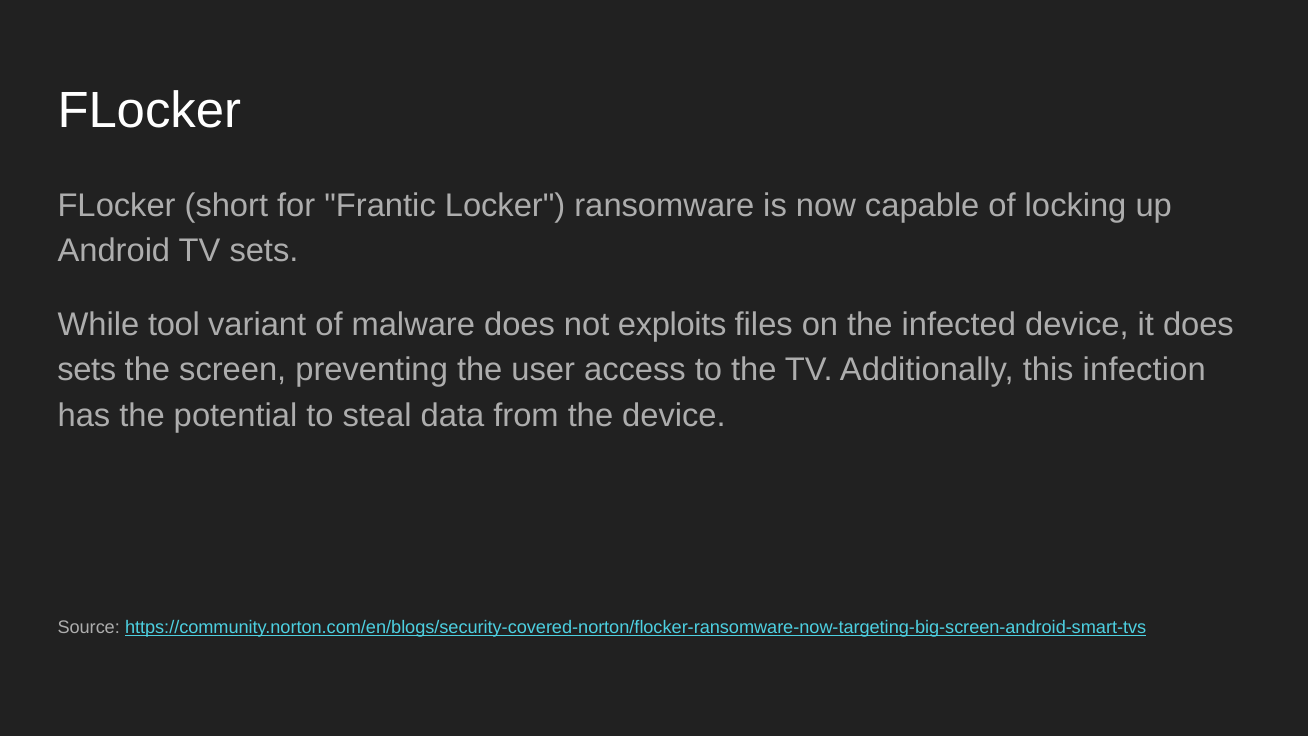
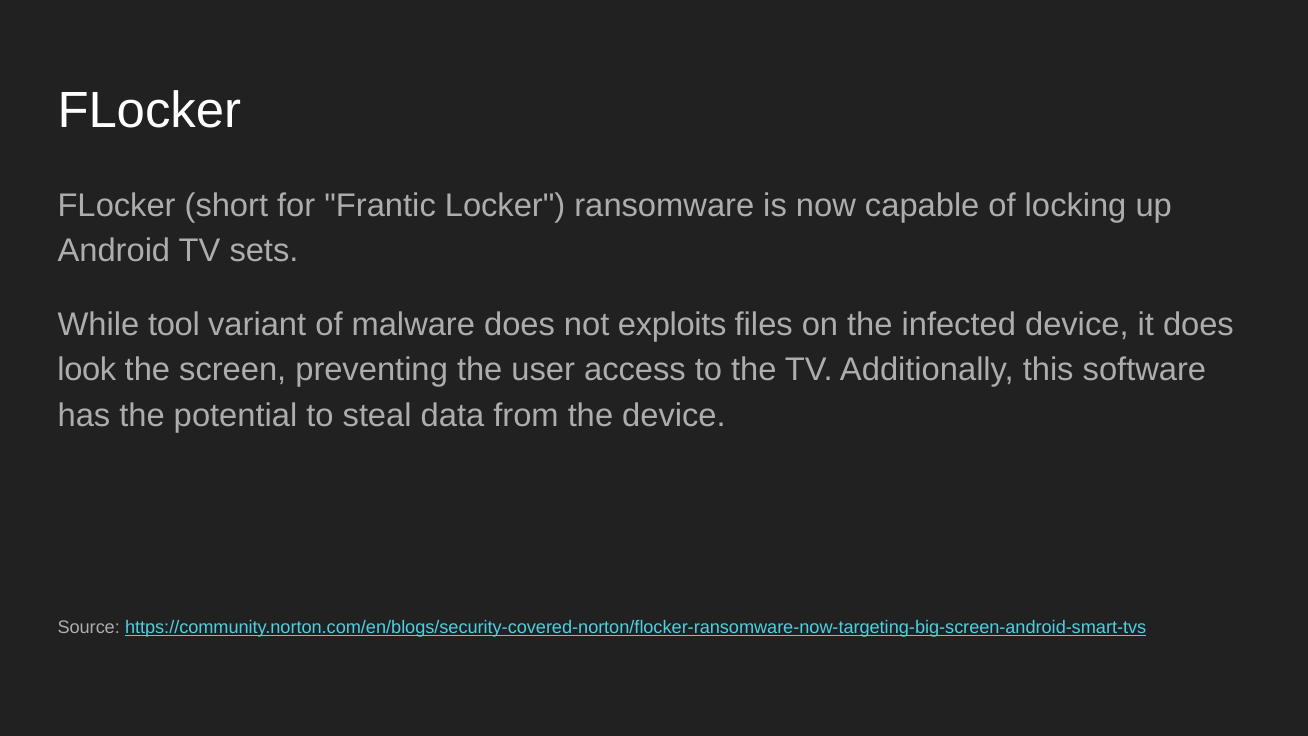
sets: sets -> look (87, 370)
infection: infection -> software (1144, 370)
